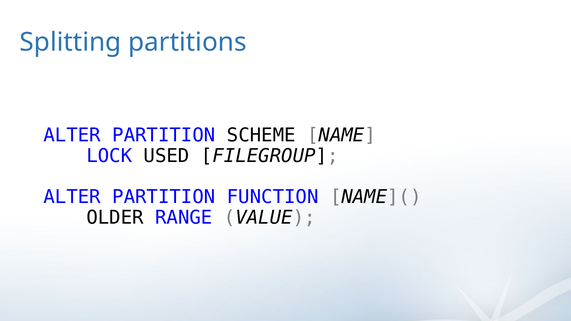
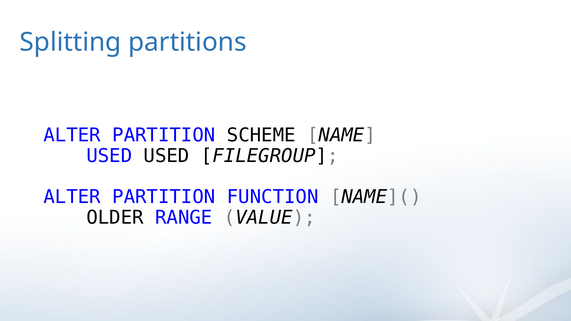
LOCK: LOCK -> USED (109, 156)
